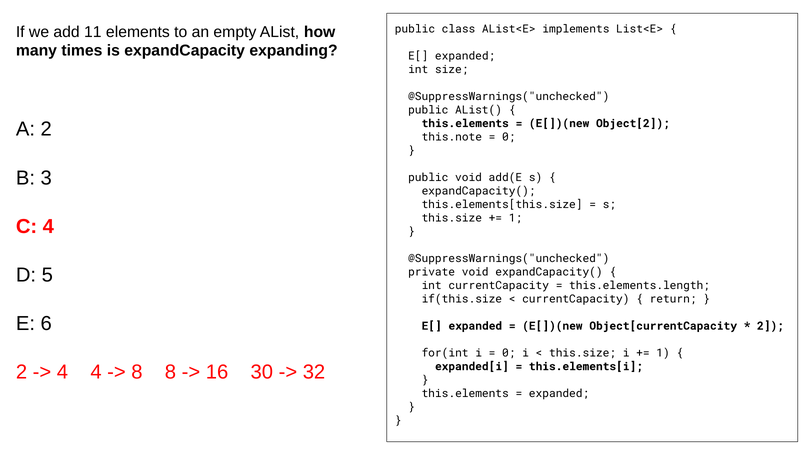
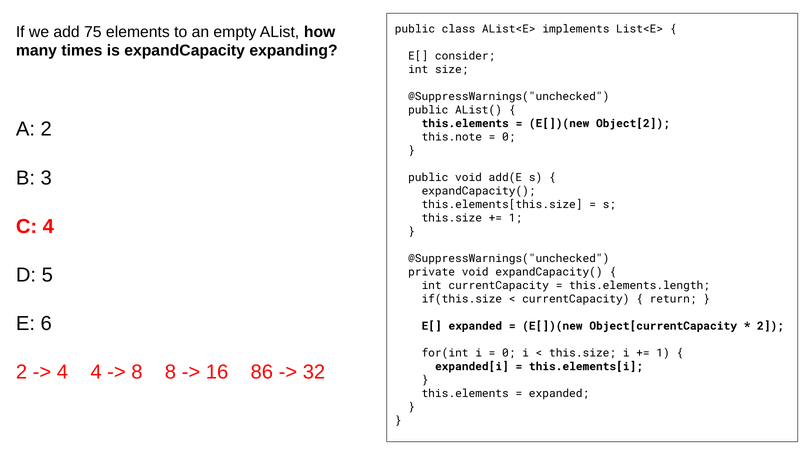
11: 11 -> 75 (93, 32)
expanded: expanded -> consider (465, 56)
30: 30 -> 86 (262, 372)
